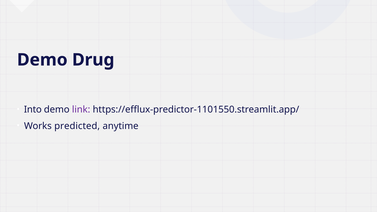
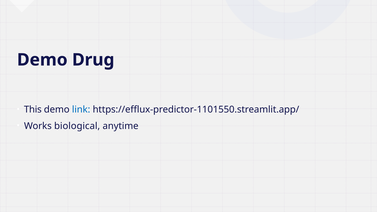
Into: Into -> This (33, 110)
link colour: purple -> blue (81, 110)
predicted: predicted -> biological (77, 126)
